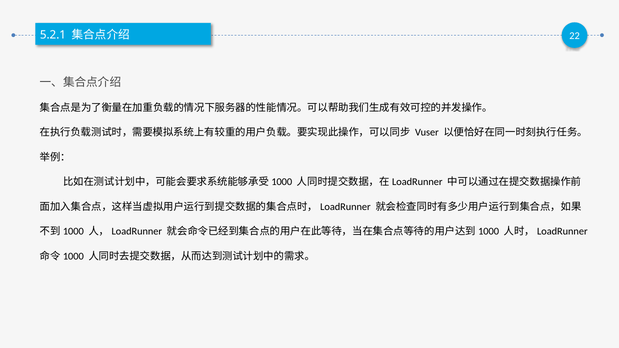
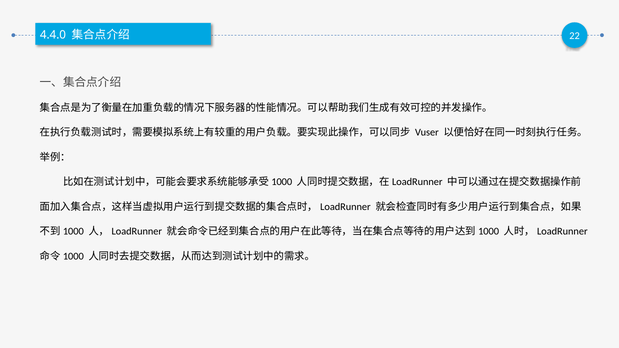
5.2.1: 5.2.1 -> 4.4.0 (53, 35)
